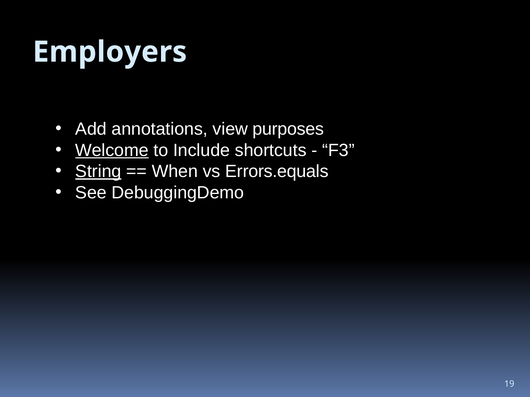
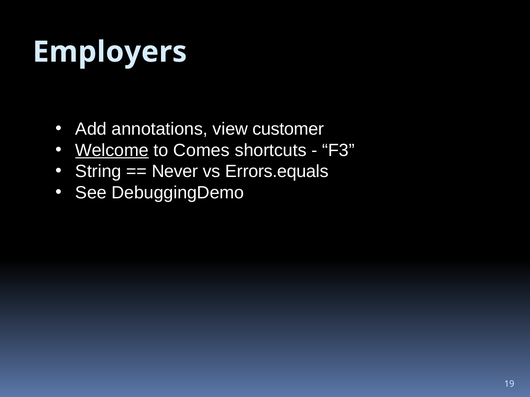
purposes: purposes -> customer (288, 129)
Include: Include -> Comes (201, 150)
String underline: present -> none (98, 172)
When: When -> Never (175, 172)
